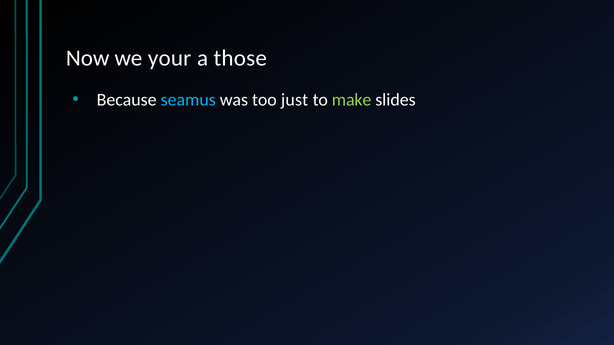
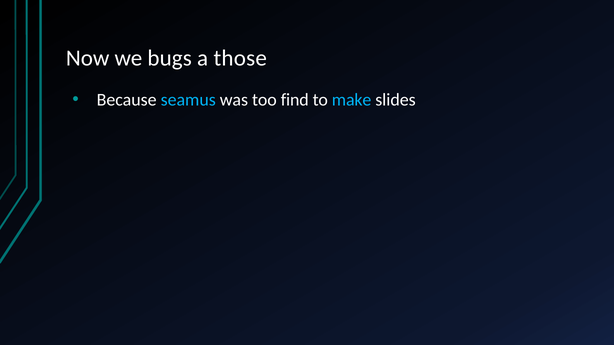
your: your -> bugs (170, 58)
just: just -> find (295, 100)
make colour: light green -> light blue (352, 100)
